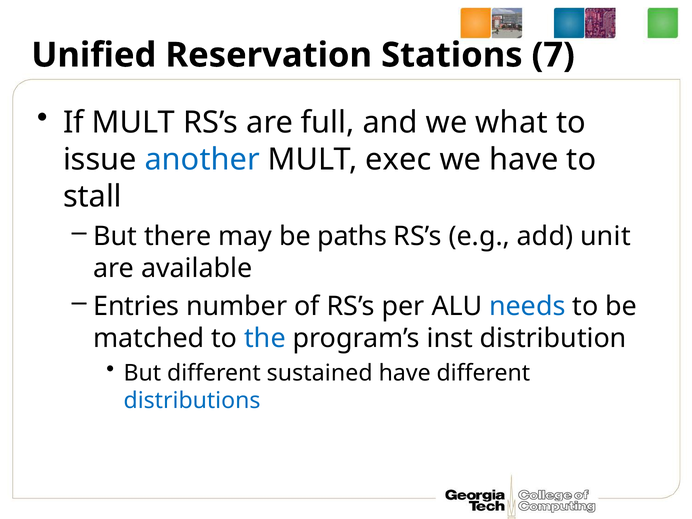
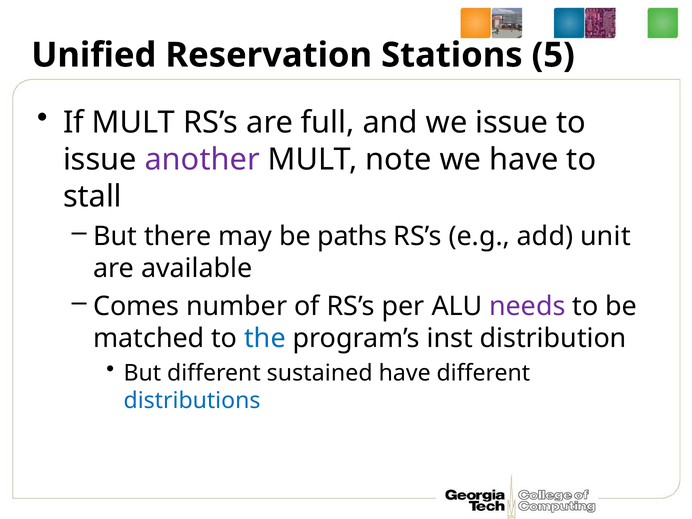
7: 7 -> 5 (553, 55)
we what: what -> issue (512, 123)
another colour: blue -> purple (202, 160)
exec: exec -> note (398, 160)
Entries: Entries -> Comes (136, 306)
needs colour: blue -> purple (527, 306)
